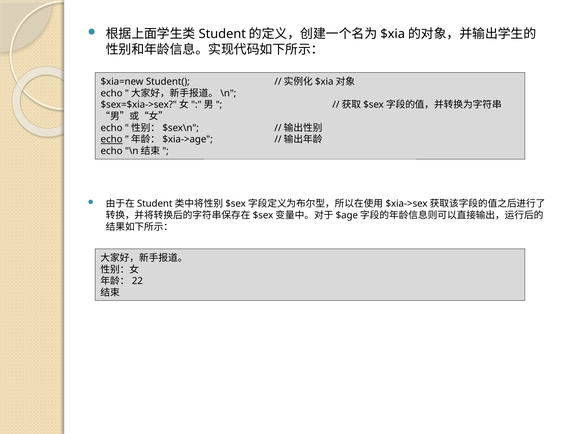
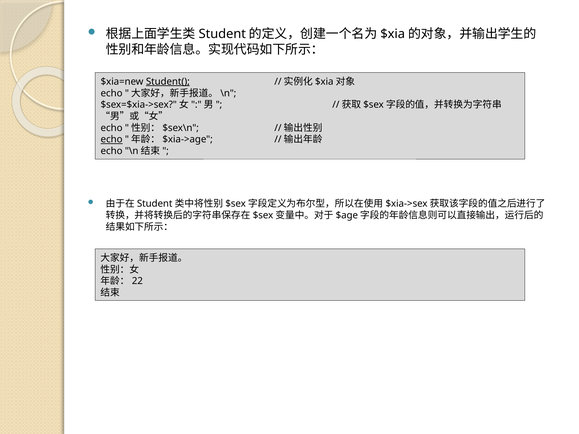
Student( underline: none -> present (168, 82)
